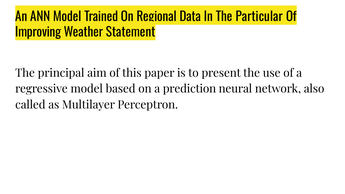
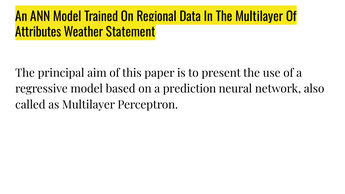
The Particular: Particular -> Multilayer (259, 17)
Improving: Improving -> Attributes (38, 32)
